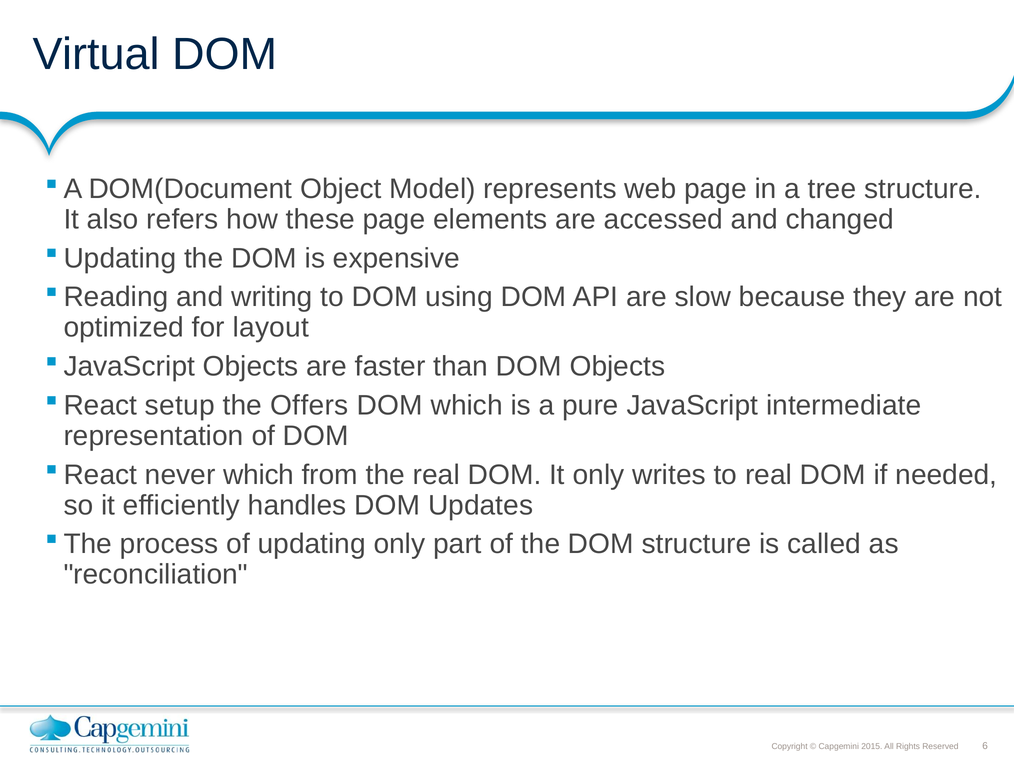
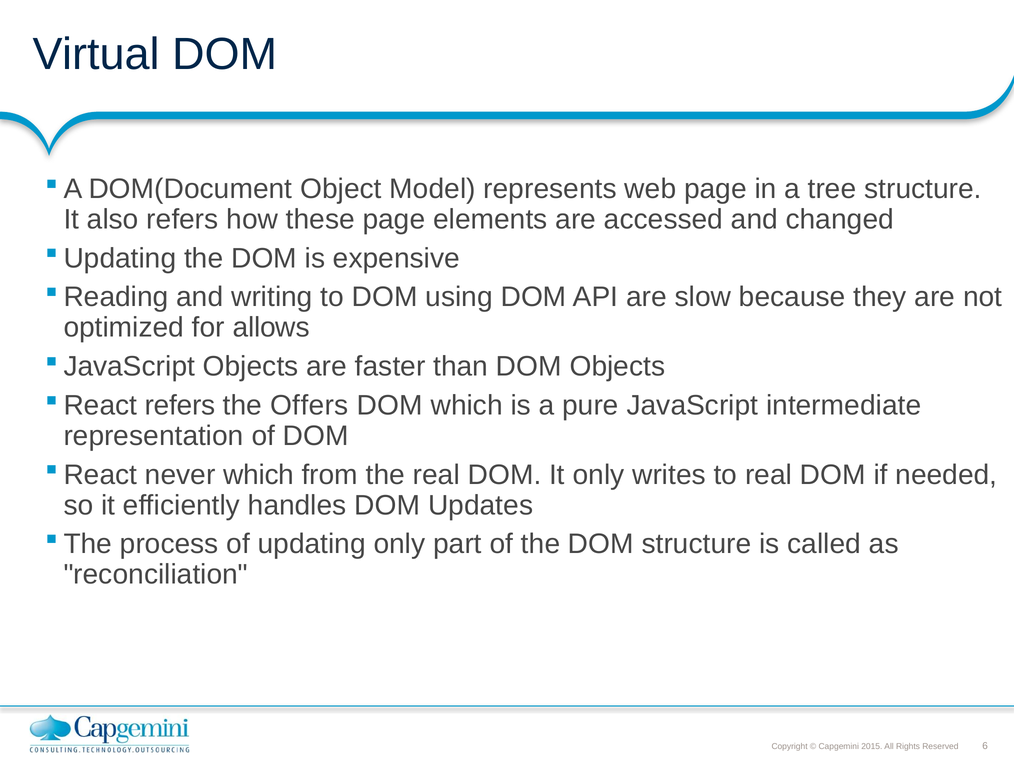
layout: layout -> allows (271, 327)
setup: setup -> refers (180, 405)
